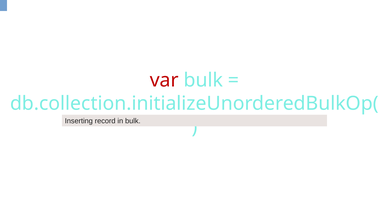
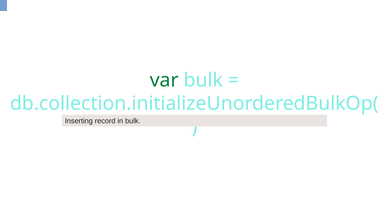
var colour: red -> green (164, 80)
